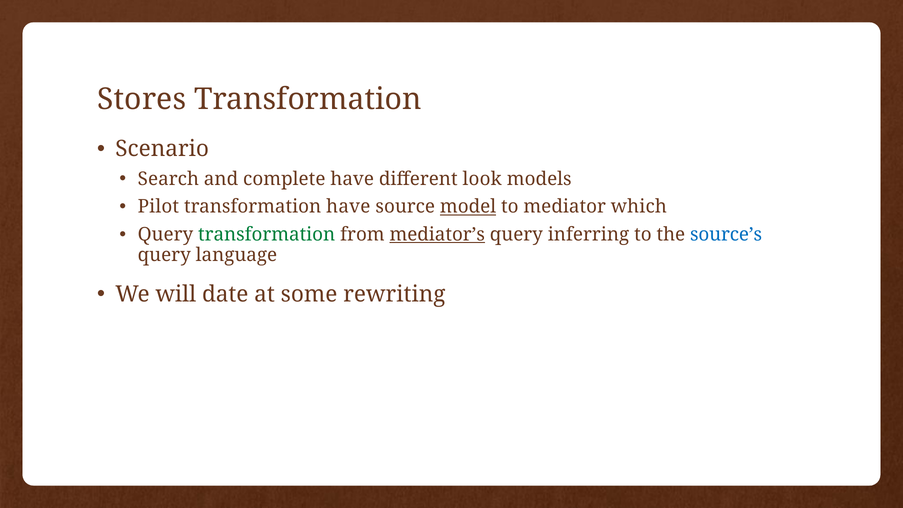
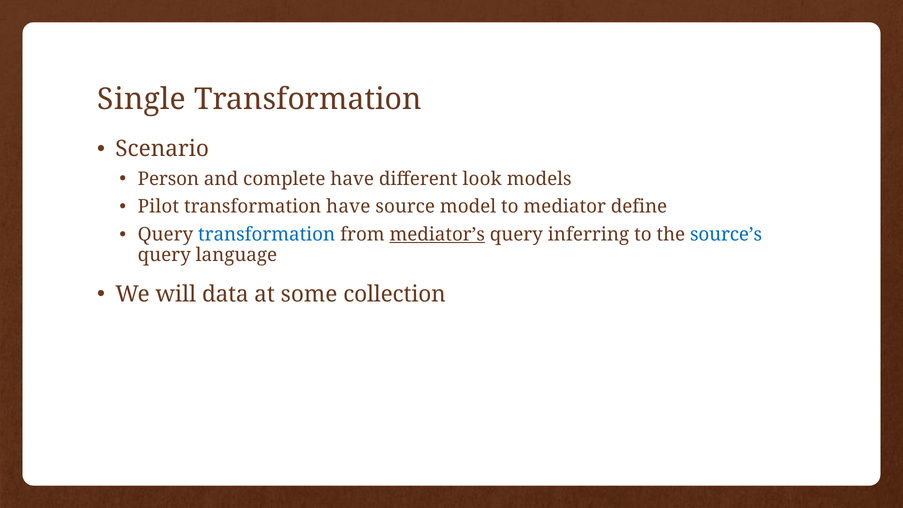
Stores: Stores -> Single (142, 99)
Search: Search -> Person (168, 179)
model underline: present -> none (468, 207)
which: which -> define (639, 207)
transformation colour: green -> blue (267, 235)
date: date -> data (225, 294)
rewriting: rewriting -> collection (395, 294)
